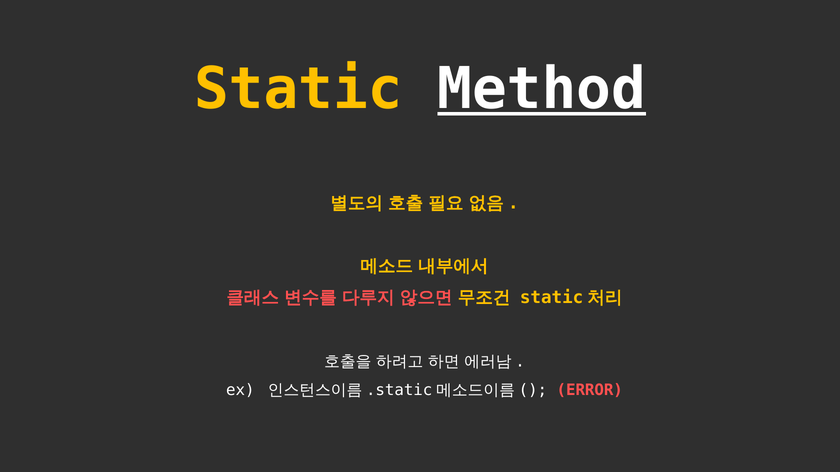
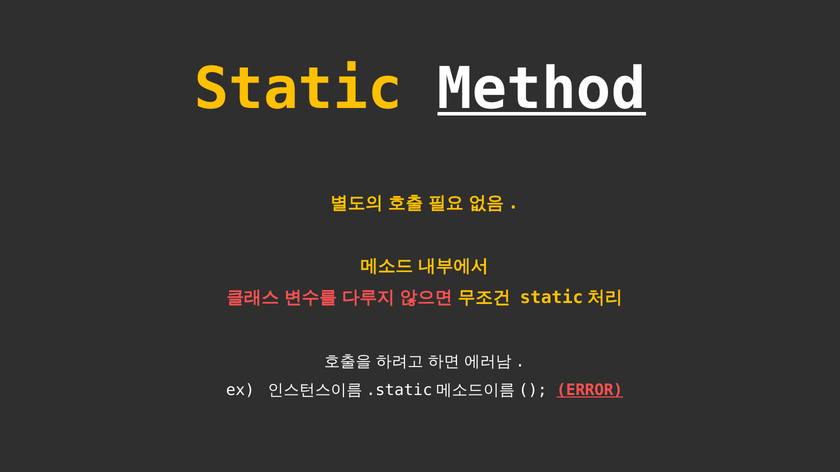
ERROR underline: none -> present (590, 390)
